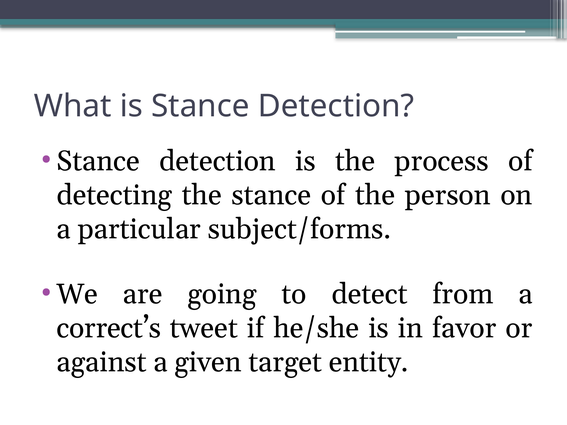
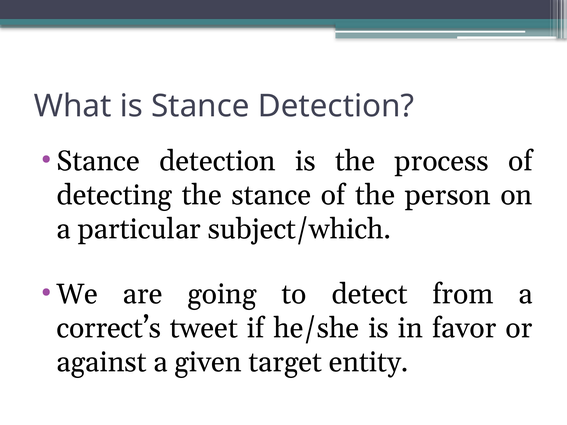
subject/forms: subject/forms -> subject/which (299, 229)
